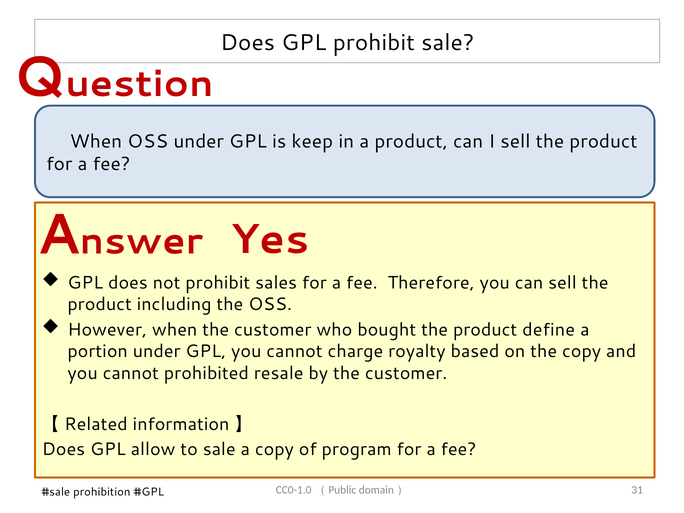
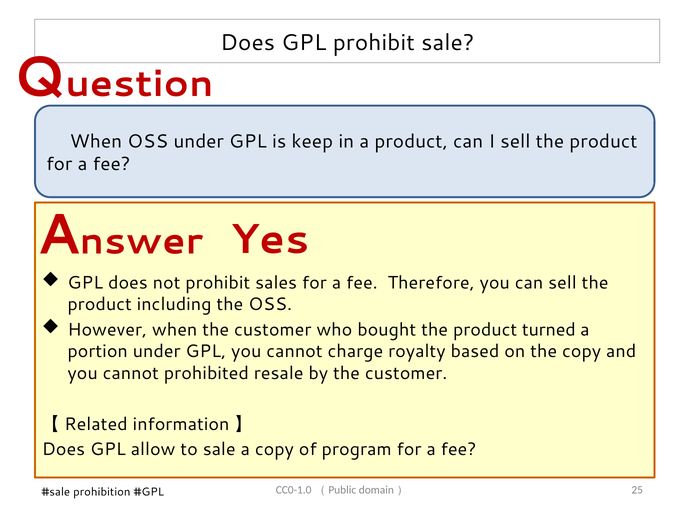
define: define -> turned (549, 330)
31: 31 -> 25 (637, 490)
